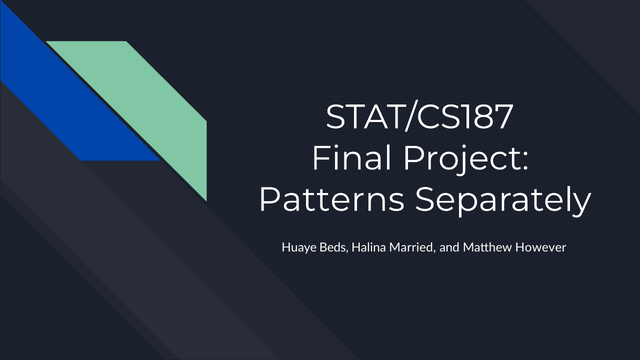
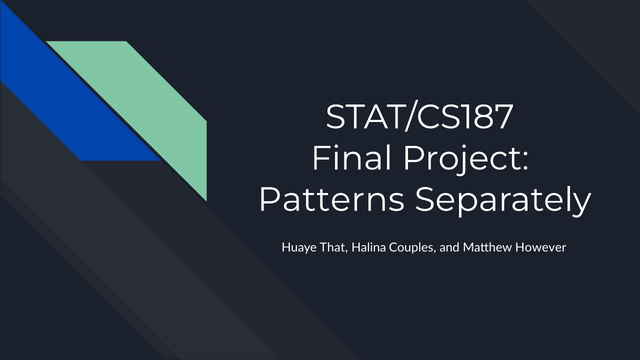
Beds: Beds -> That (334, 248)
Married: Married -> Couples (413, 248)
